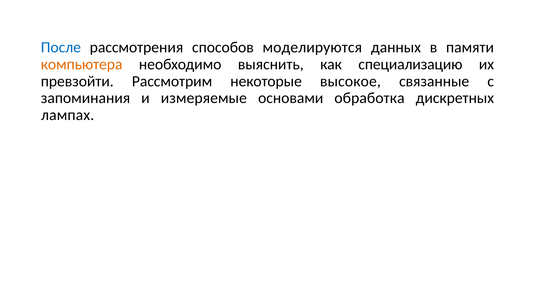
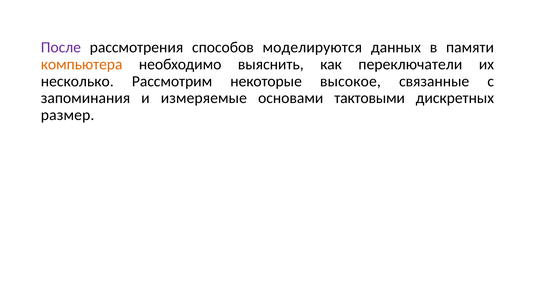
После colour: blue -> purple (61, 47)
специализацию: специализацию -> переключатели (410, 64)
превзойти: превзойти -> несколько (77, 81)
обработка: обработка -> тактовыми (370, 98)
лампах: лампах -> размер (68, 115)
